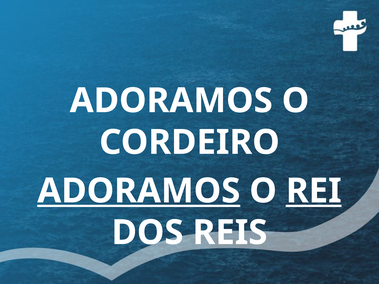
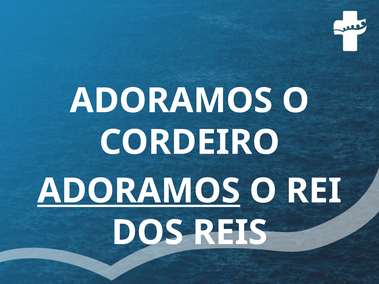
REI underline: present -> none (314, 191)
